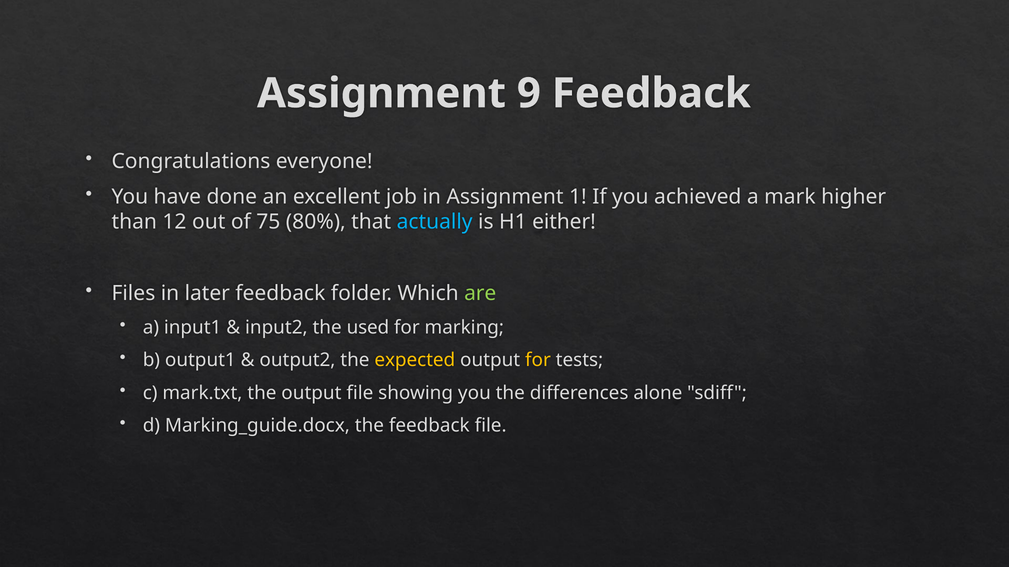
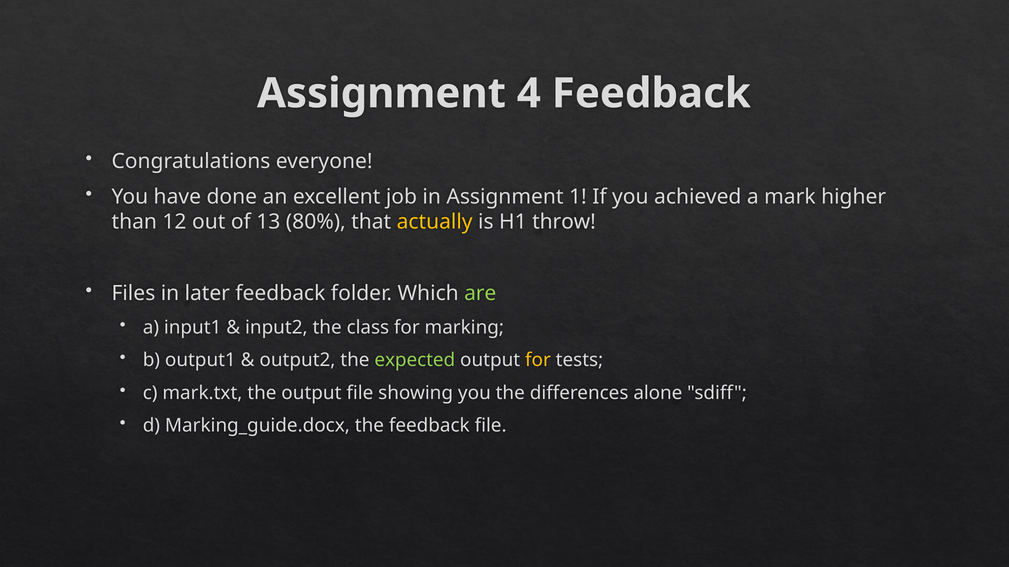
9: 9 -> 4 (529, 94)
75: 75 -> 13 (268, 222)
actually colour: light blue -> yellow (435, 222)
either: either -> throw (564, 222)
used: used -> class (368, 328)
expected colour: yellow -> light green (415, 360)
